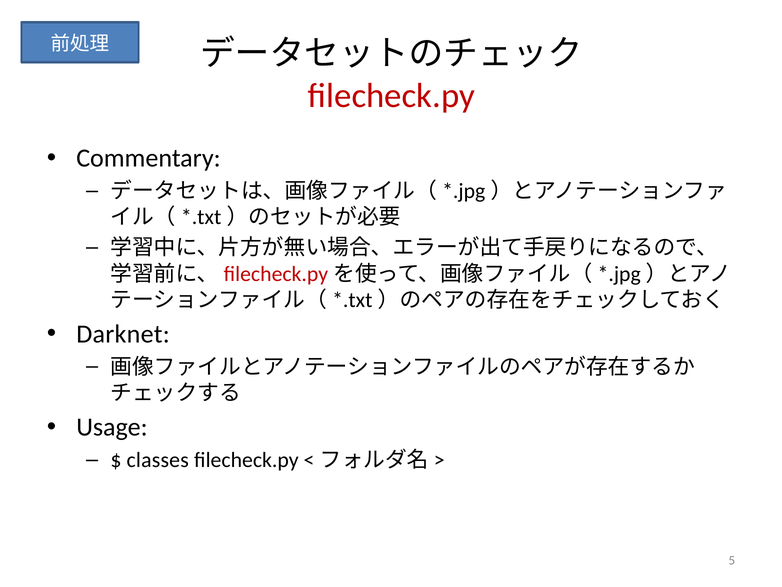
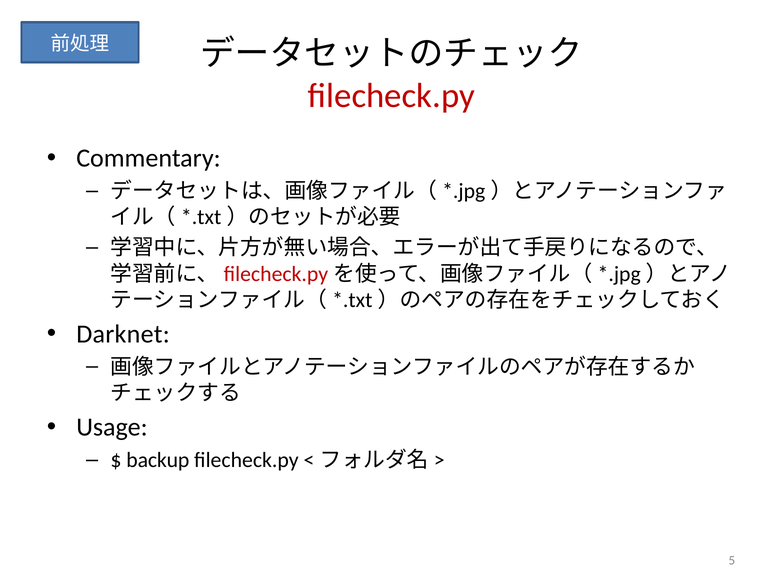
classes: classes -> backup (158, 460)
